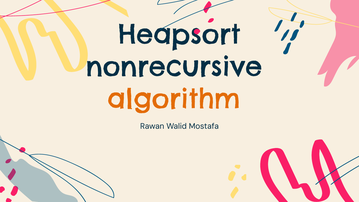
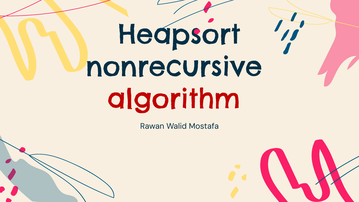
algorithm colour: orange -> red (174, 99)
